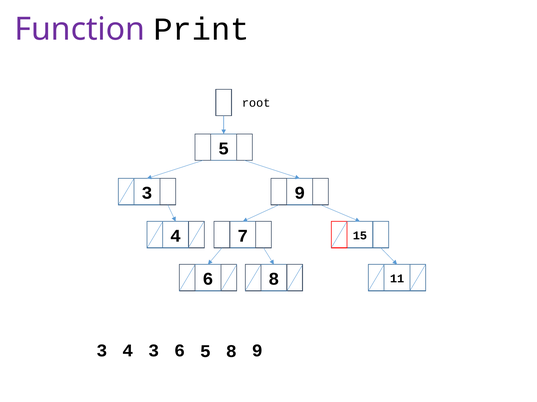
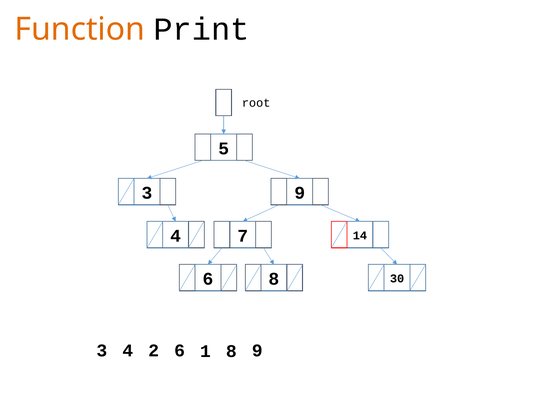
Function colour: purple -> orange (80, 29)
15: 15 -> 14 (360, 236)
11: 11 -> 30 (397, 279)
4 3: 3 -> 2 (154, 351)
6 5: 5 -> 1 (205, 352)
